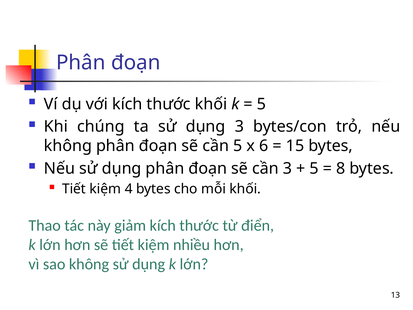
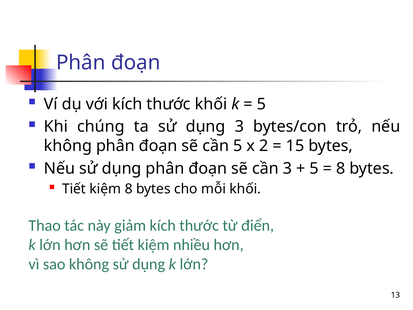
6: 6 -> 2 (264, 146)
kiệm 4: 4 -> 8 (129, 189)
